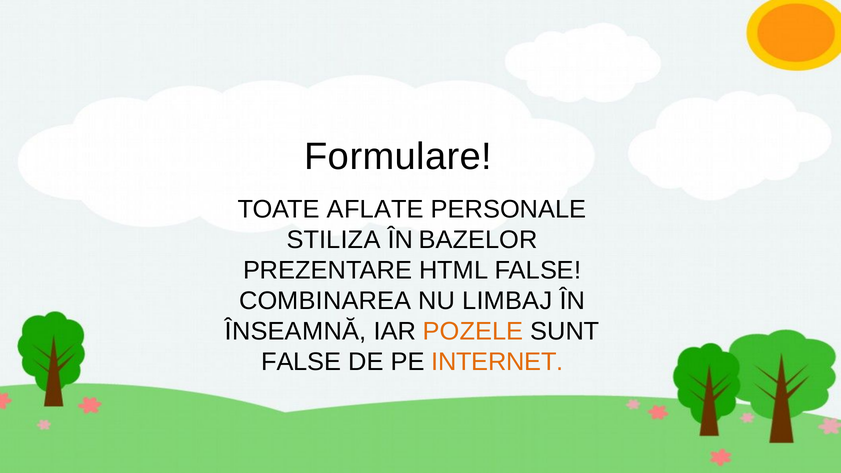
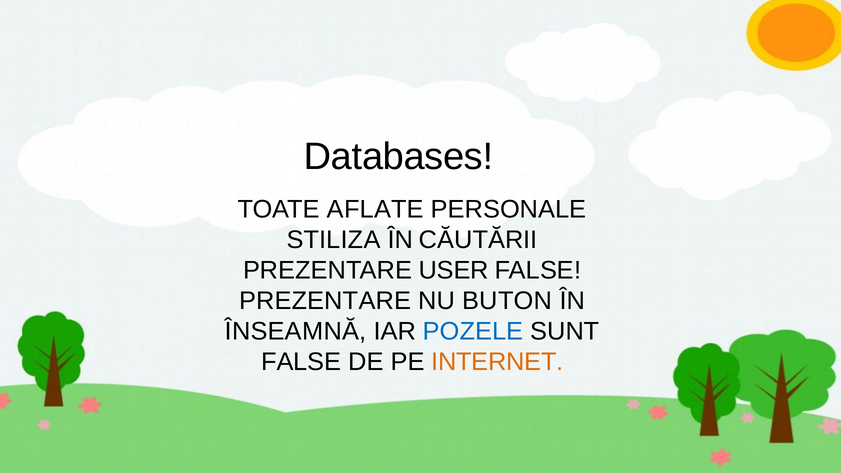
Formulare: Formulare -> Databases (399, 157)
BAZELOR: BAZELOR -> CĂUTĂRII (478, 240)
HTML: HTML -> USER (454, 270)
COMBINAREA: COMBINAREA -> PREZENTARE (325, 301)
LIMBAJ: LIMBAJ -> BUTON (507, 301)
POZELE colour: orange -> blue (473, 331)
